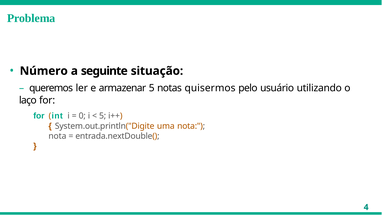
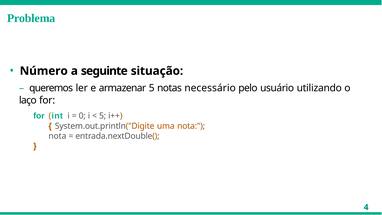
quisermos: quisermos -> necessário (210, 88)
